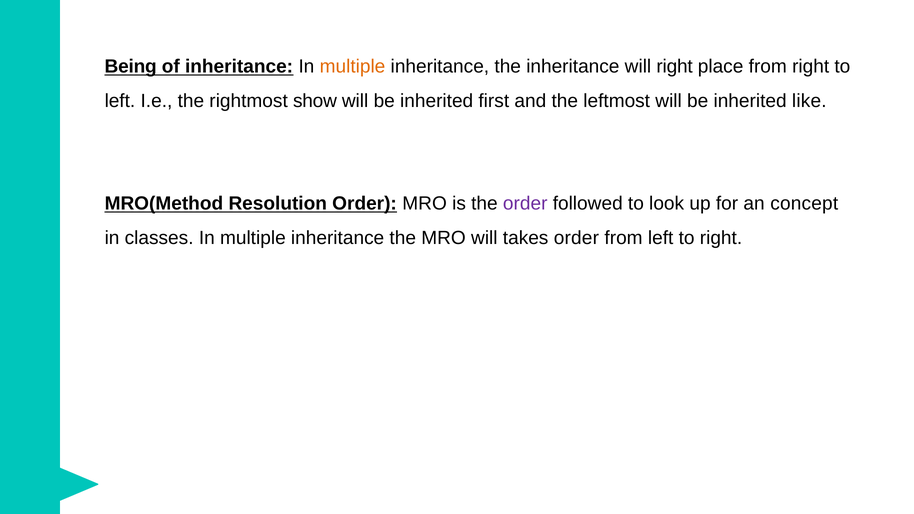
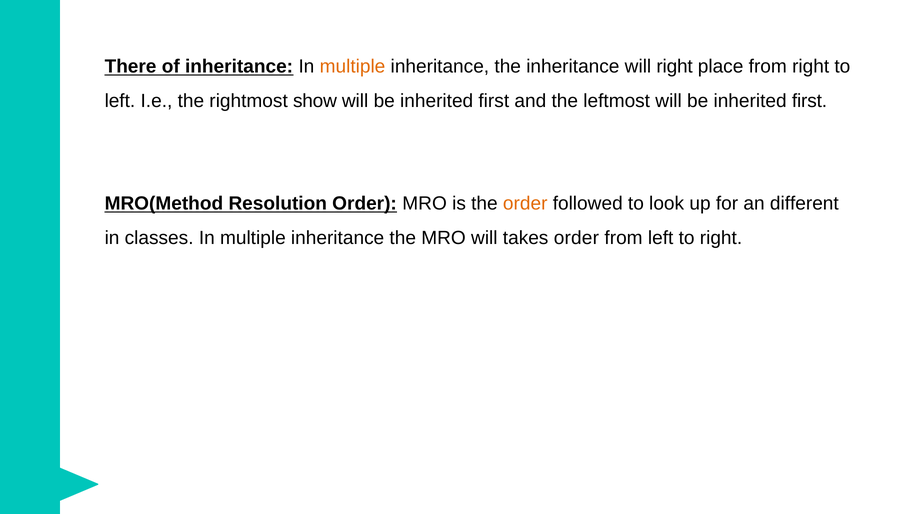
Being: Being -> There (131, 67)
like: like -> first (809, 101)
order colour: purple -> orange (525, 204)
concept: concept -> different (804, 204)
